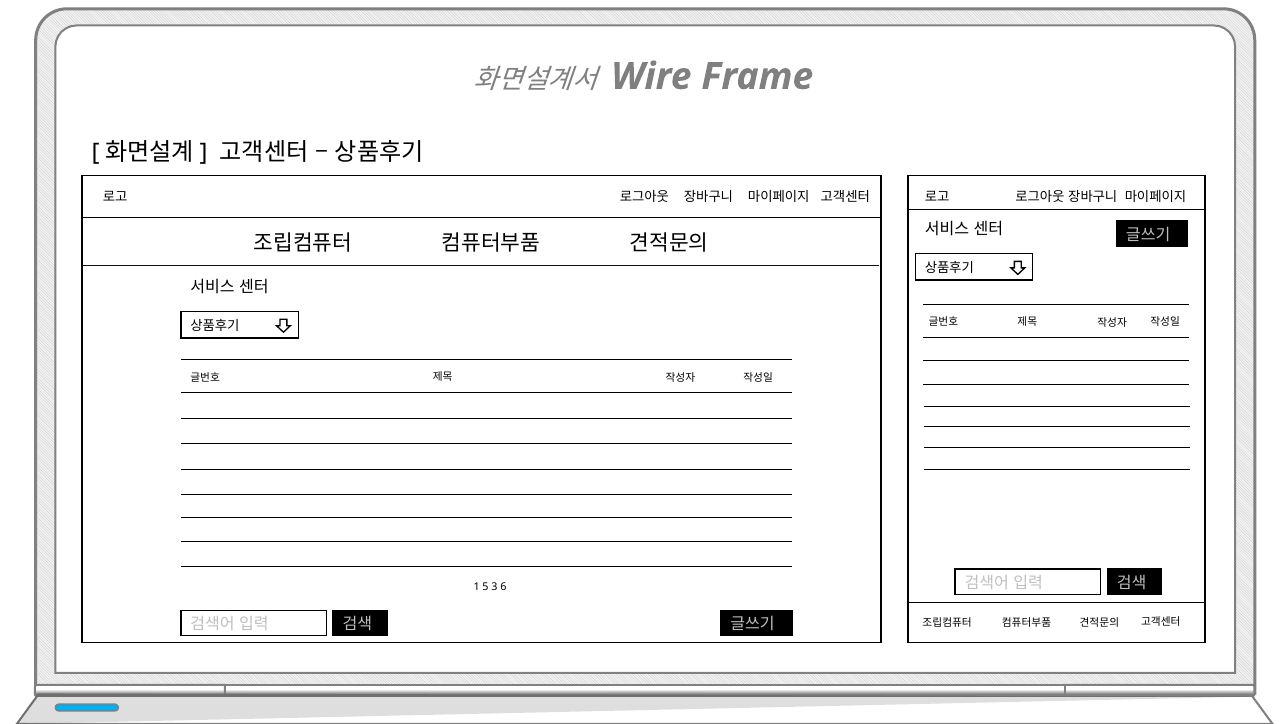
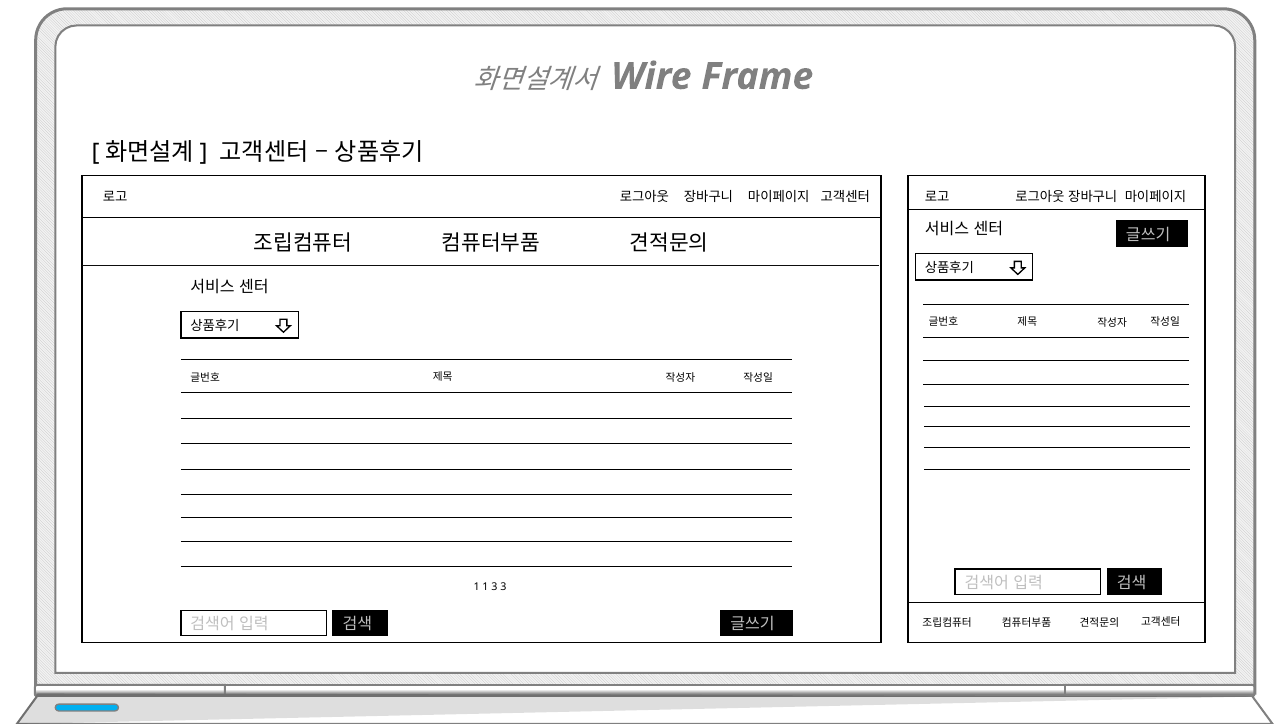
1 5: 5 -> 1 (485, 587)
3 6: 6 -> 3 (503, 587)
